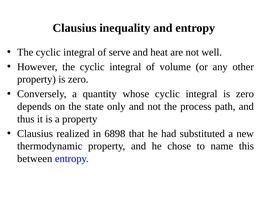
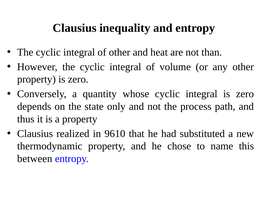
of serve: serve -> other (120, 52)
well: well -> than (212, 52)
6898: 6898 -> 9610 (115, 134)
